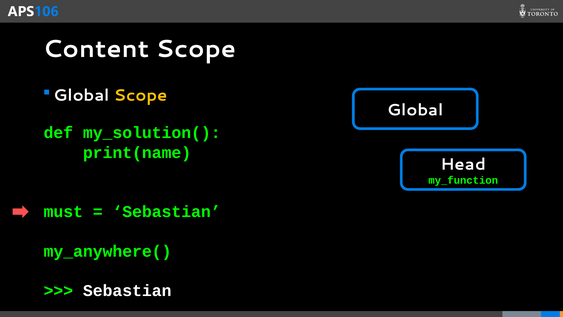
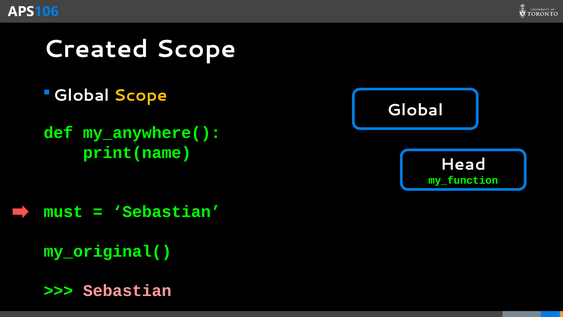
Content: Content -> Created (96, 49)
my_solution(: my_solution( -> my_anywhere( (152, 133)
my_anywhere(: my_anywhere( -> my_original( (108, 251)
Sebastian colour: white -> pink (127, 290)
